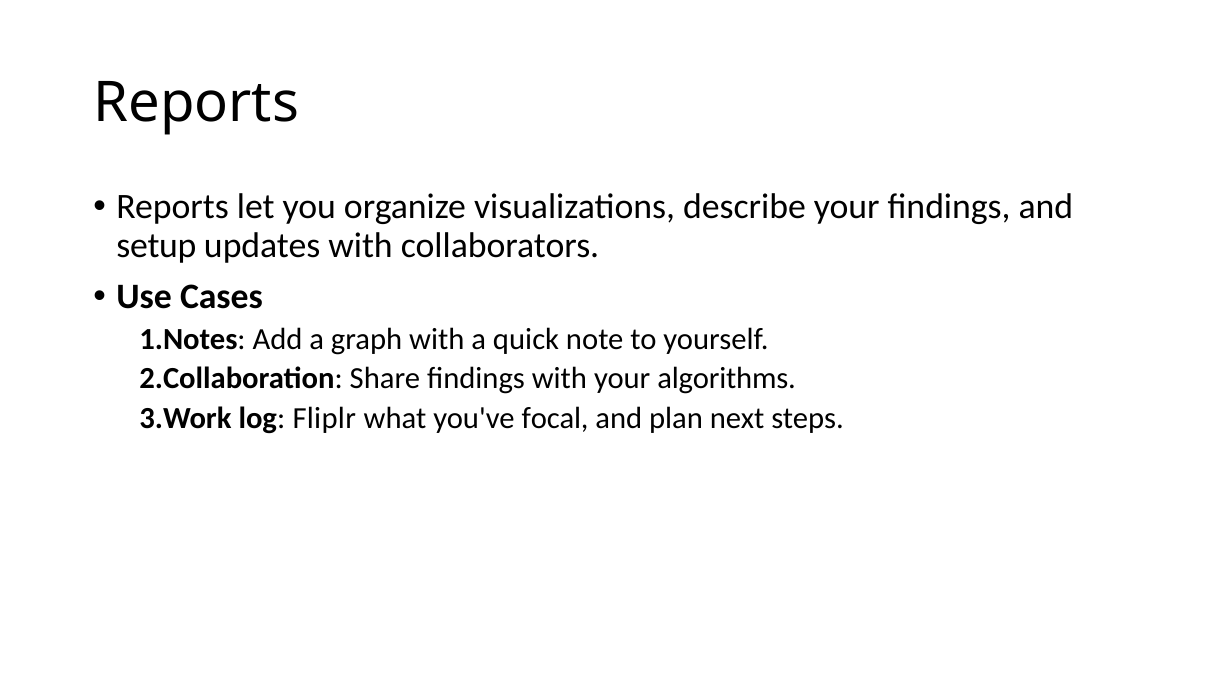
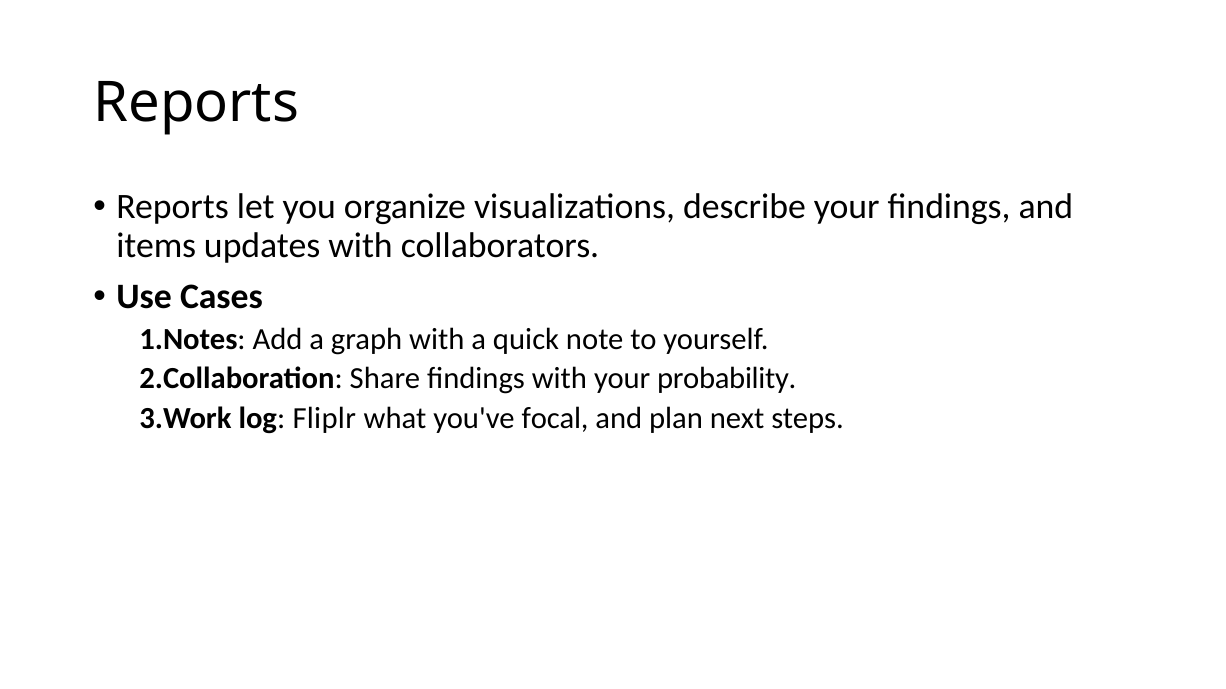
setup: setup -> items (156, 246)
algorithms: algorithms -> probability (727, 379)
